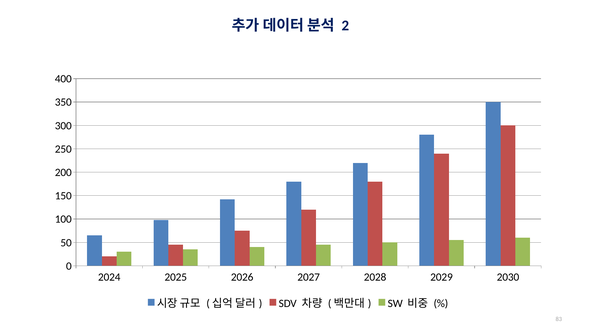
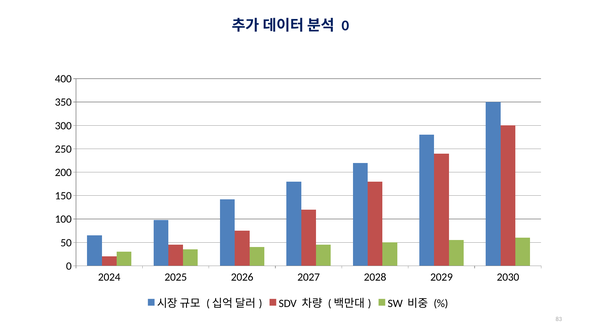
2: 2 -> 0 (345, 26)
